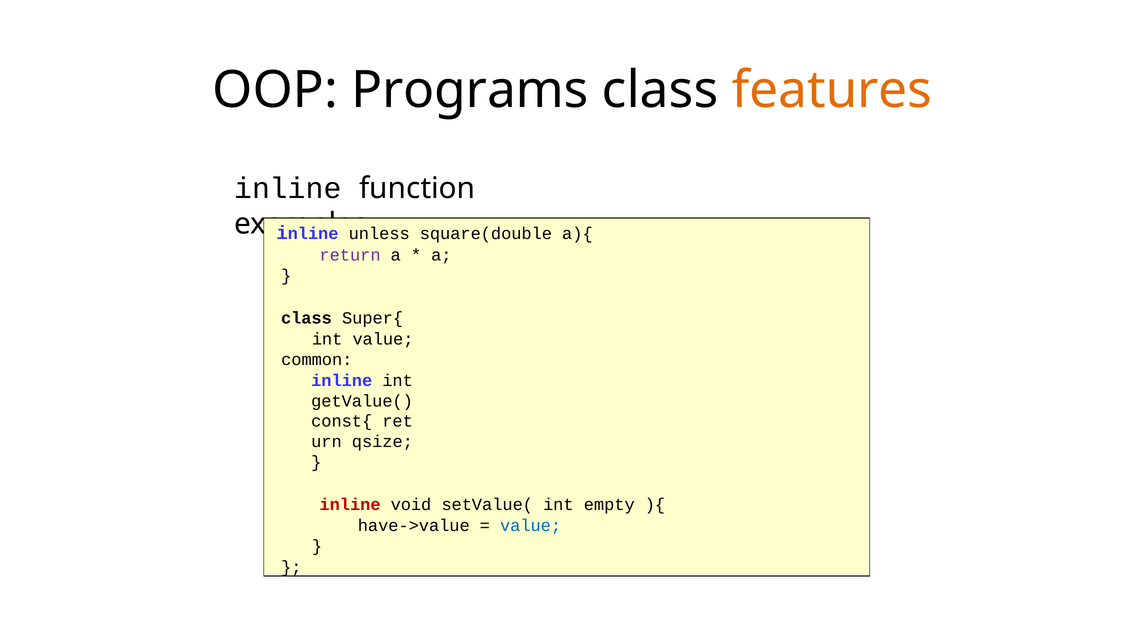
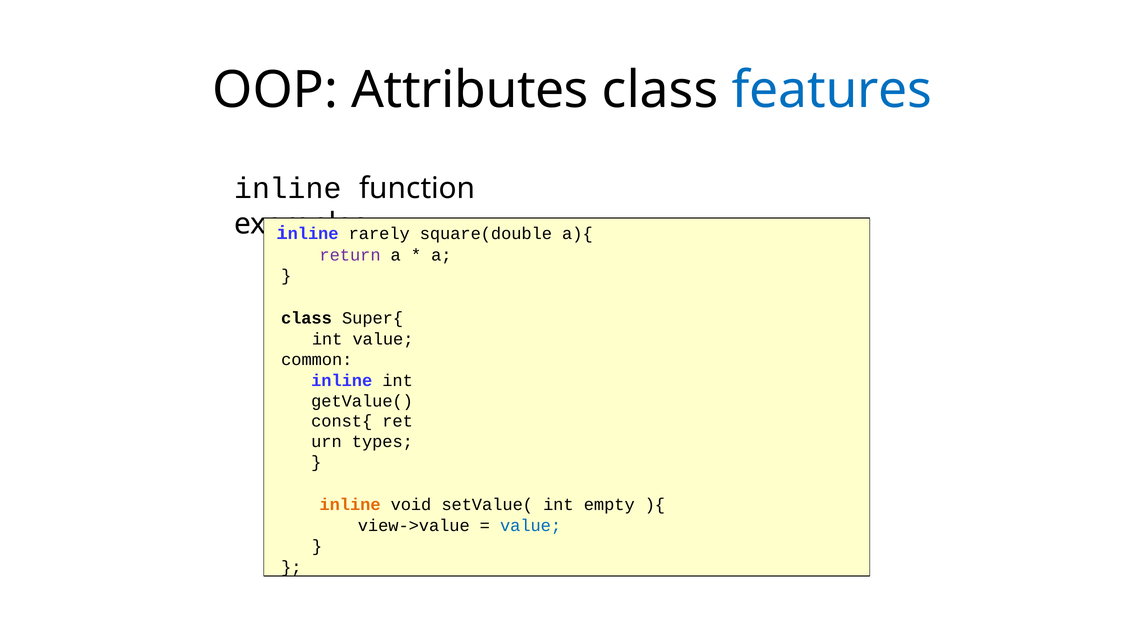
Programs: Programs -> Attributes (470, 90)
features colour: orange -> blue (832, 90)
unless: unless -> rarely (379, 234)
qsize: qsize -> types (382, 442)
inline colour: red -> orange (350, 505)
have->value: have->value -> view->value (414, 525)
